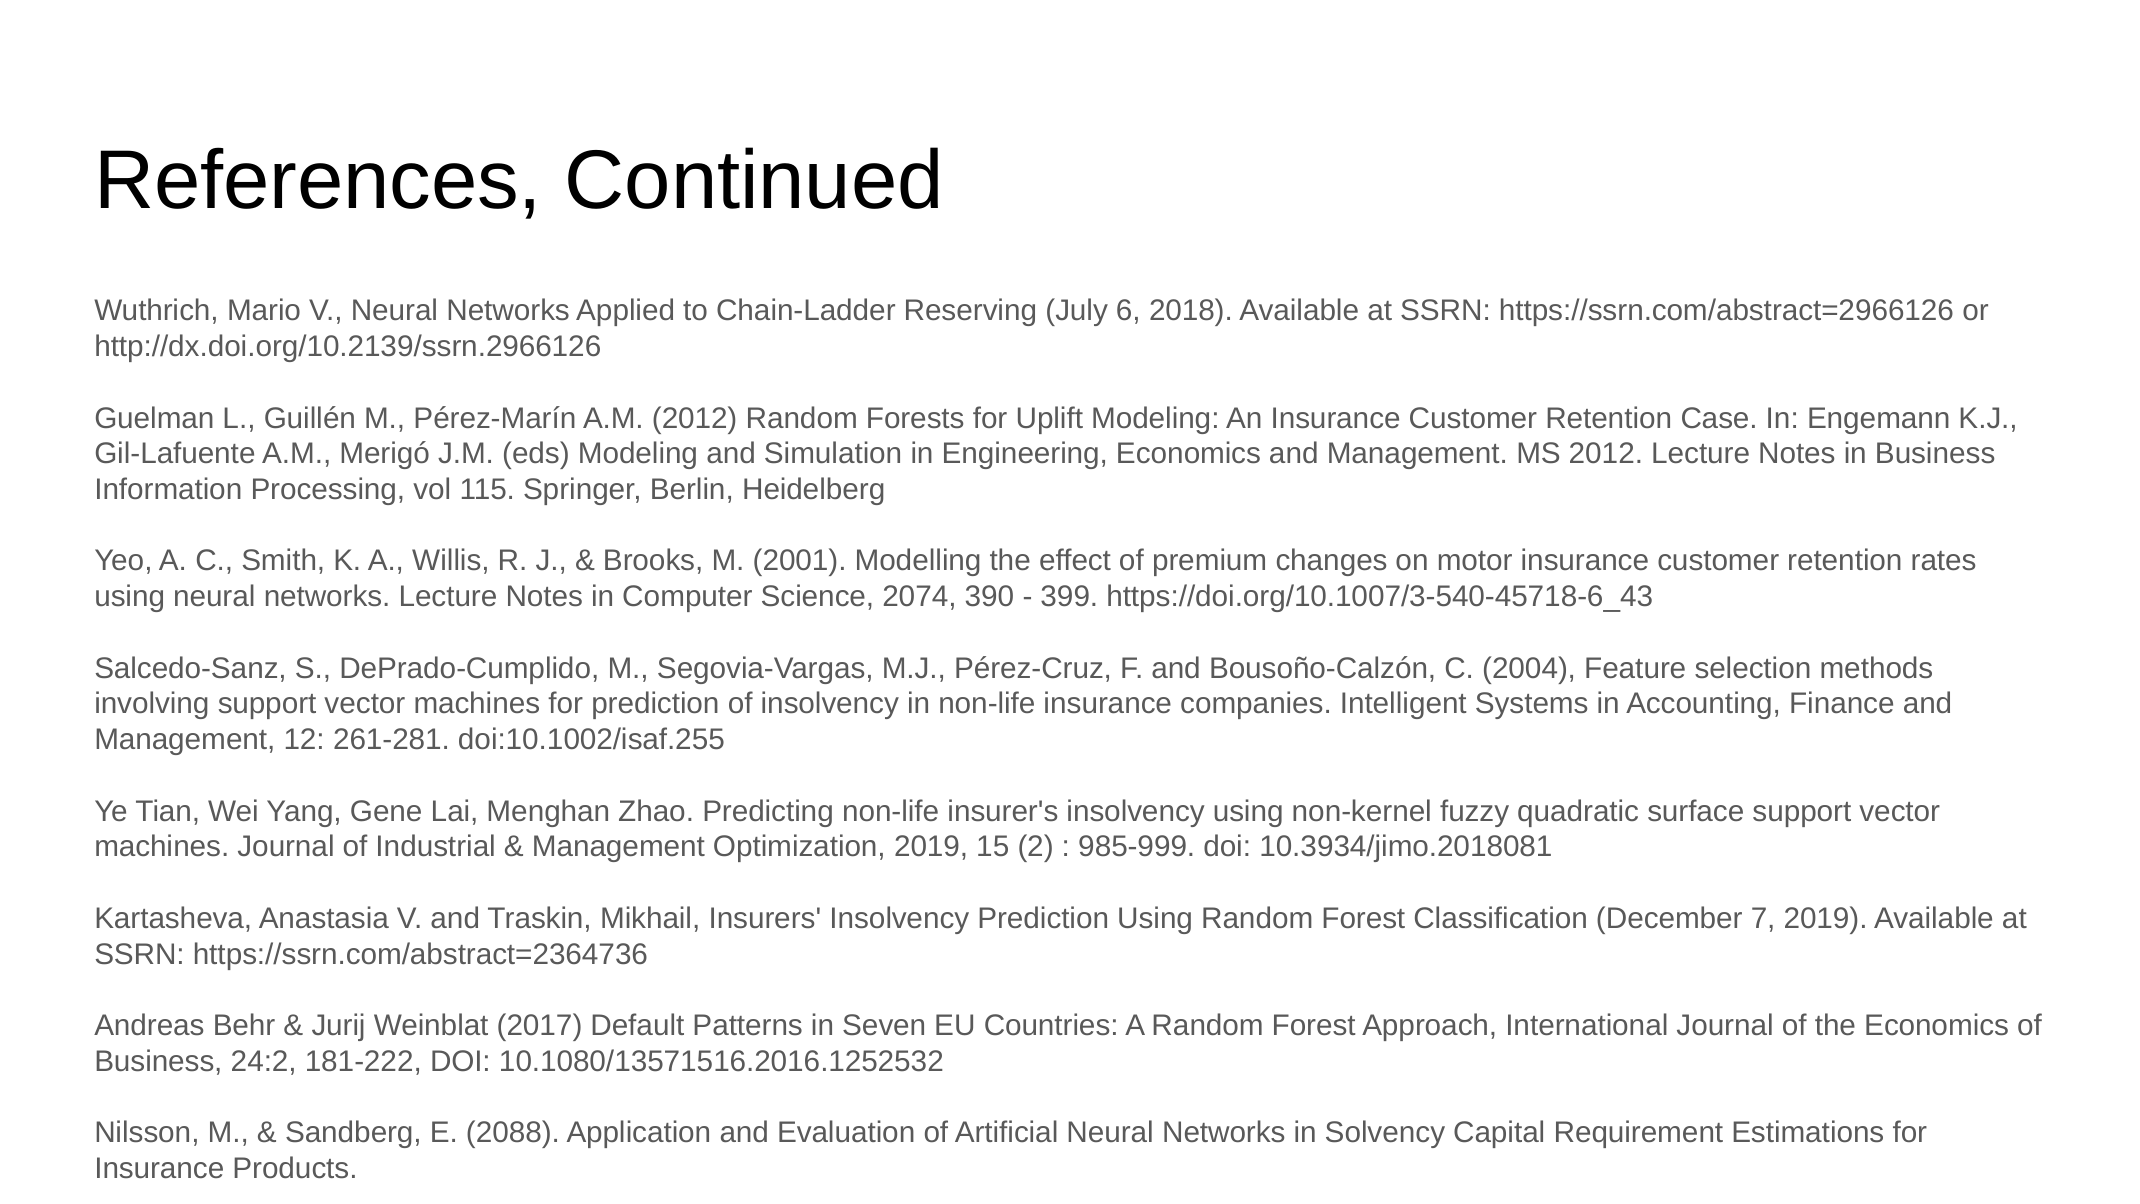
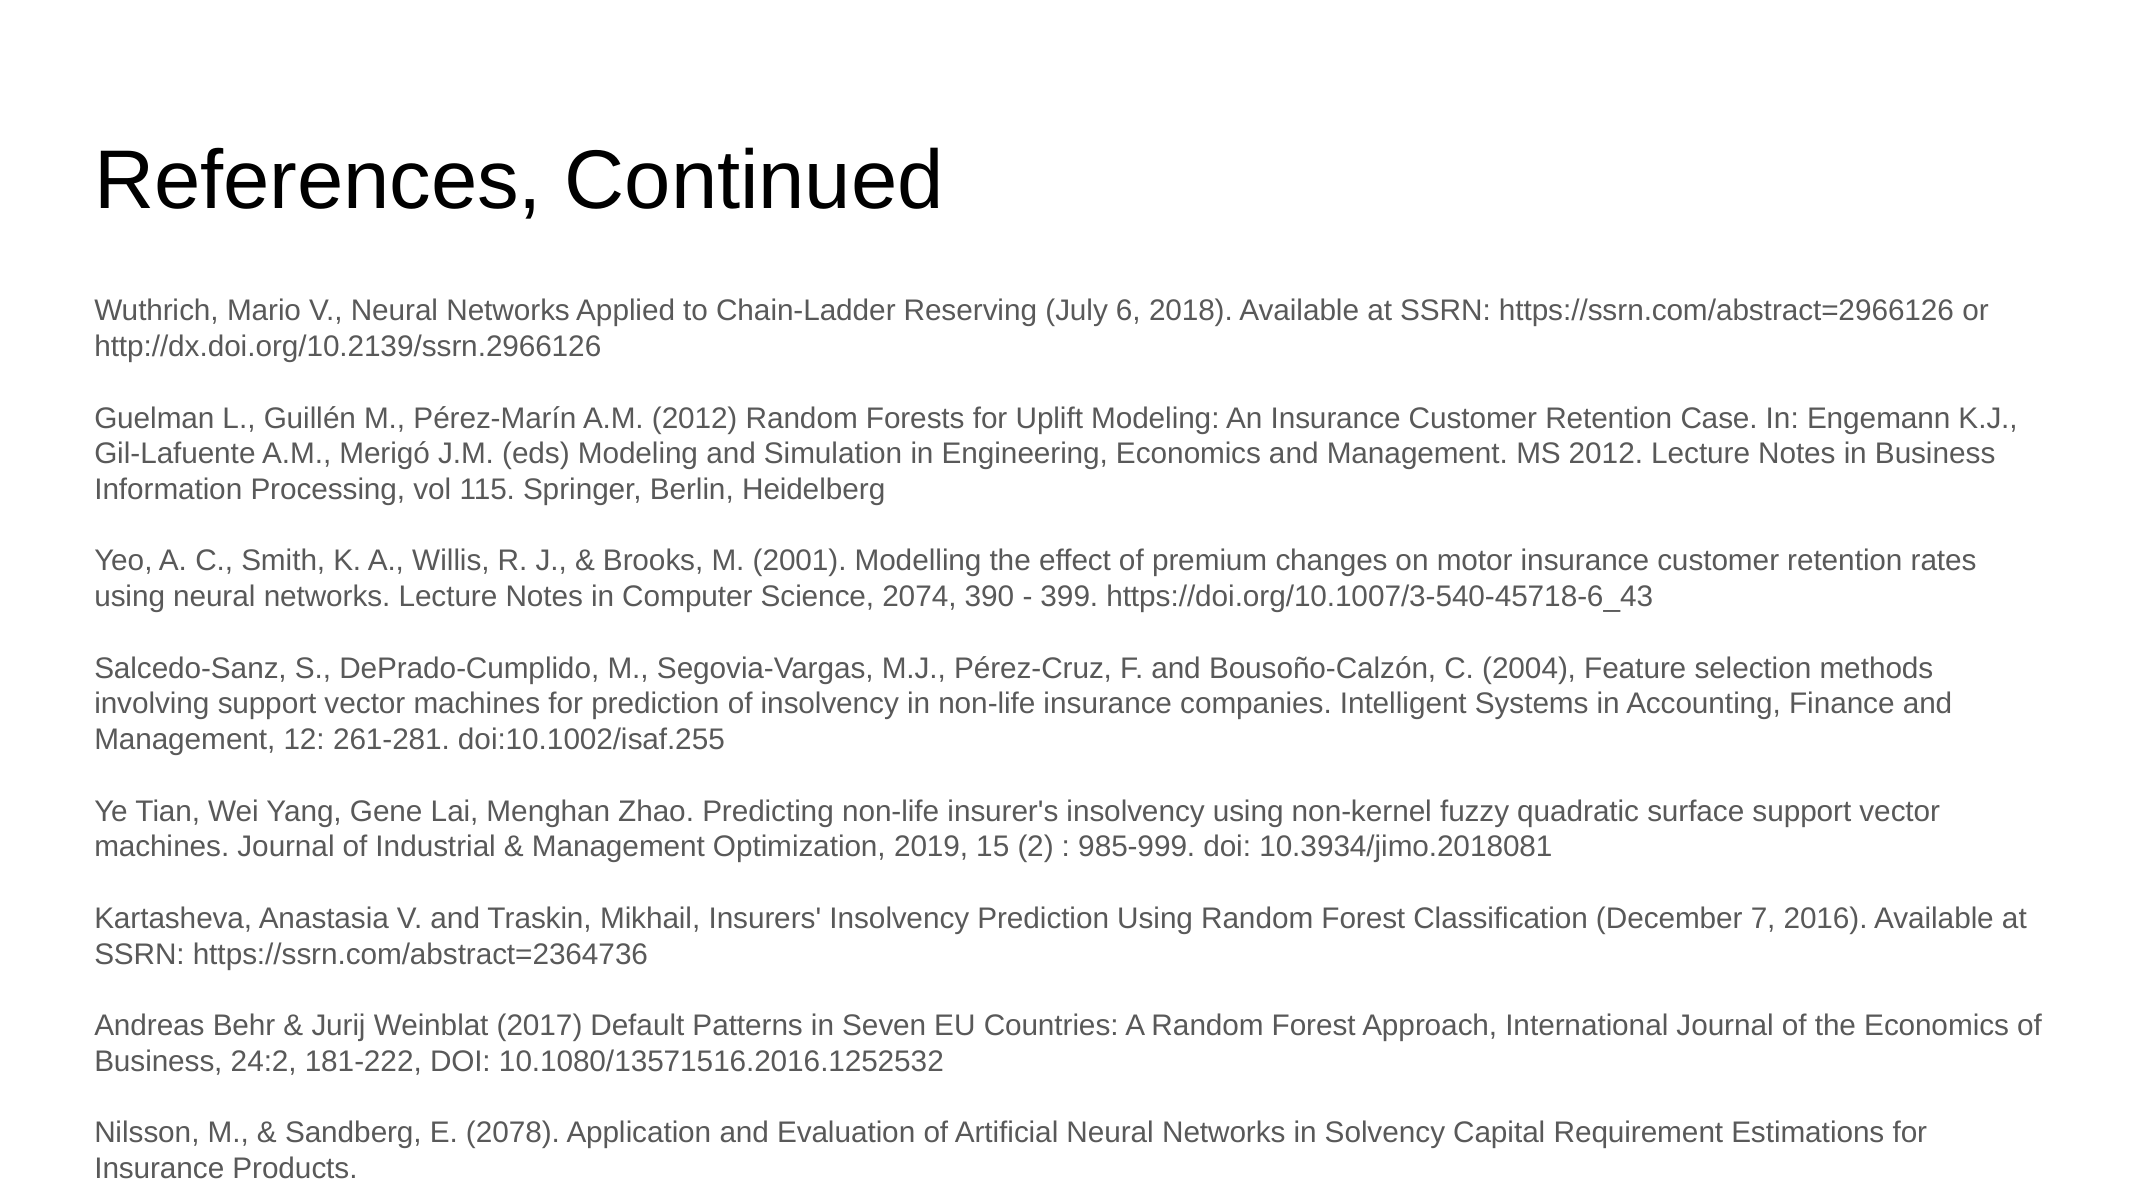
7 2019: 2019 -> 2016 (1826, 918)
2088: 2088 -> 2078 (513, 1133)
